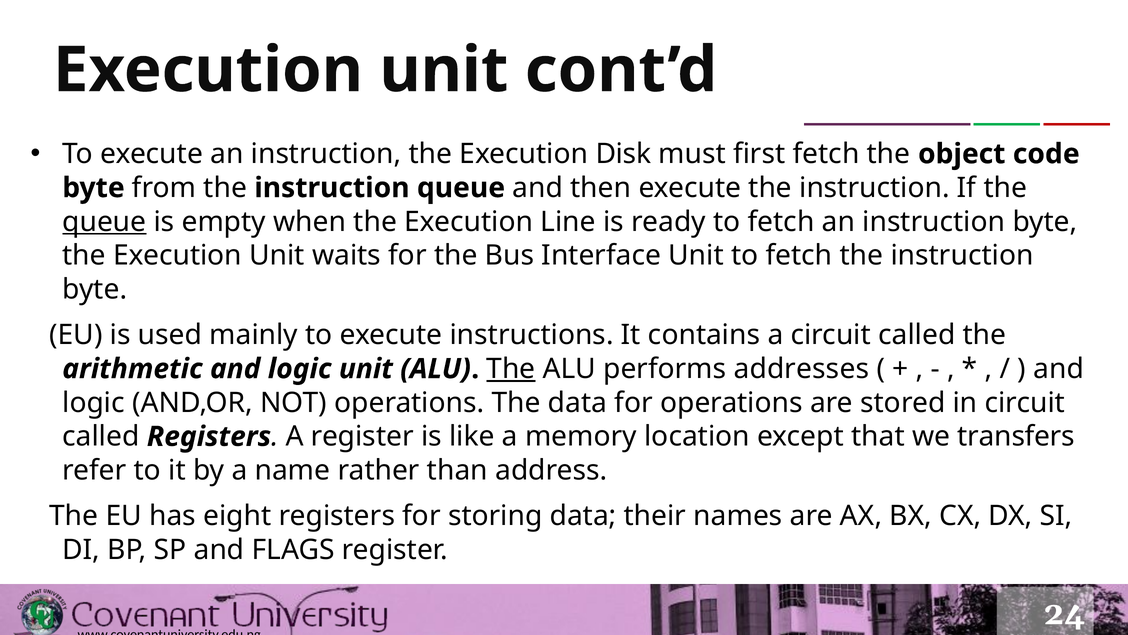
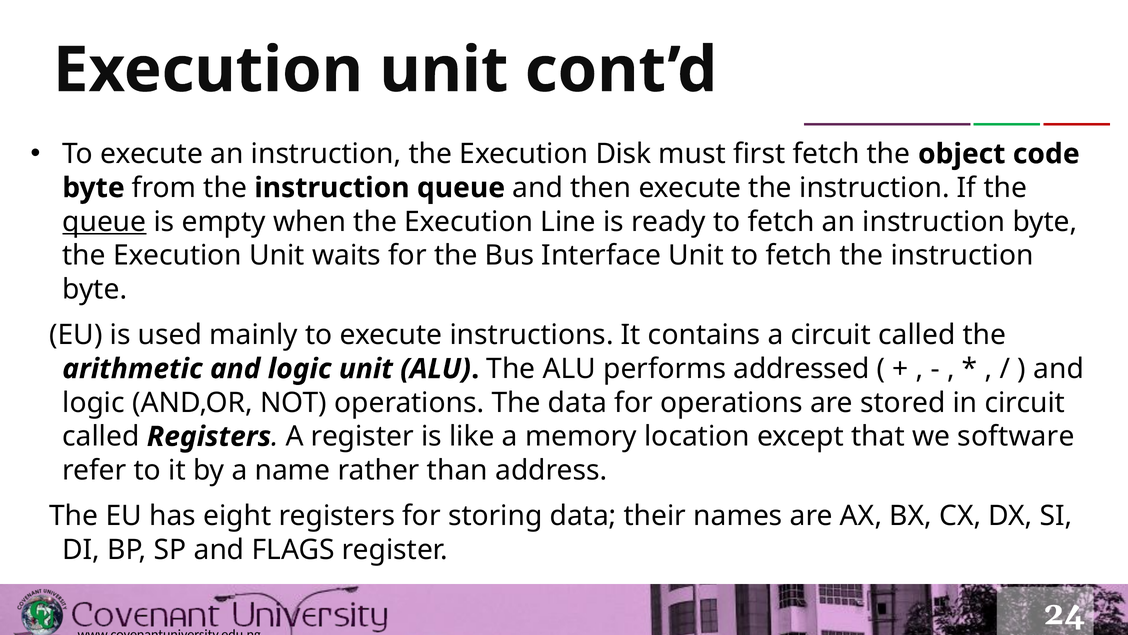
The underline: present -> none (511, 369)
addresses: addresses -> addressed (802, 369)
transfers: transfers -> software (1016, 436)
